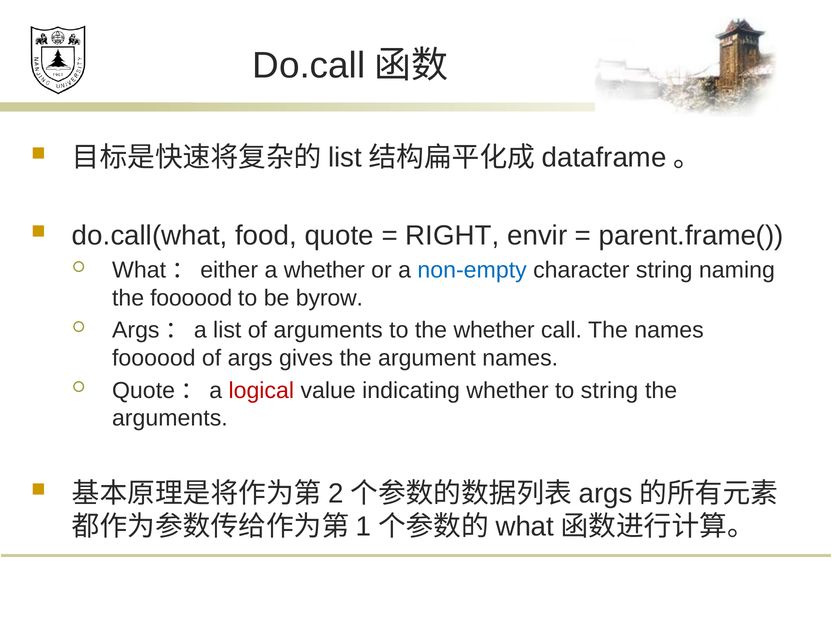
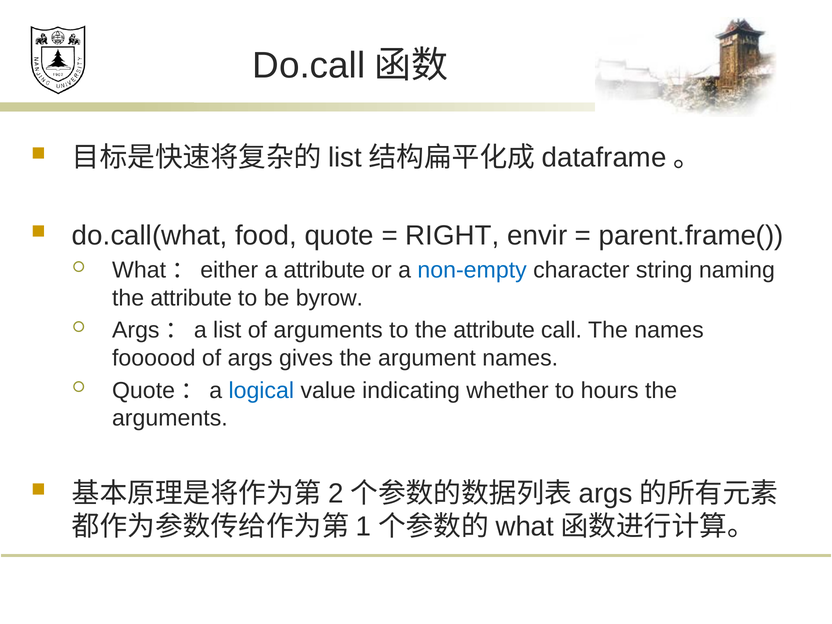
a whether: whether -> attribute (324, 270)
foooood: foooood -> attribute (191, 298)
to the whether: whether -> attribute (494, 330)
logical colour: red -> blue (261, 390)
to string: string -> hours (610, 390)
